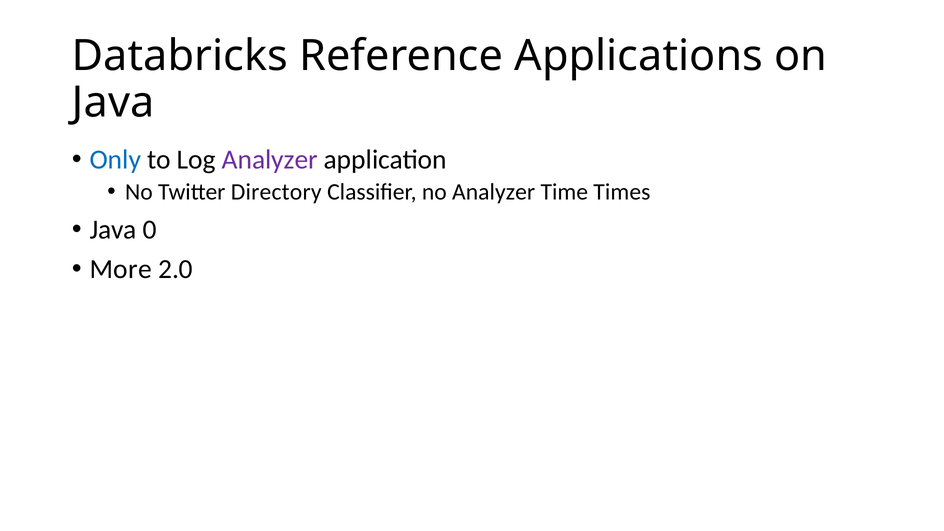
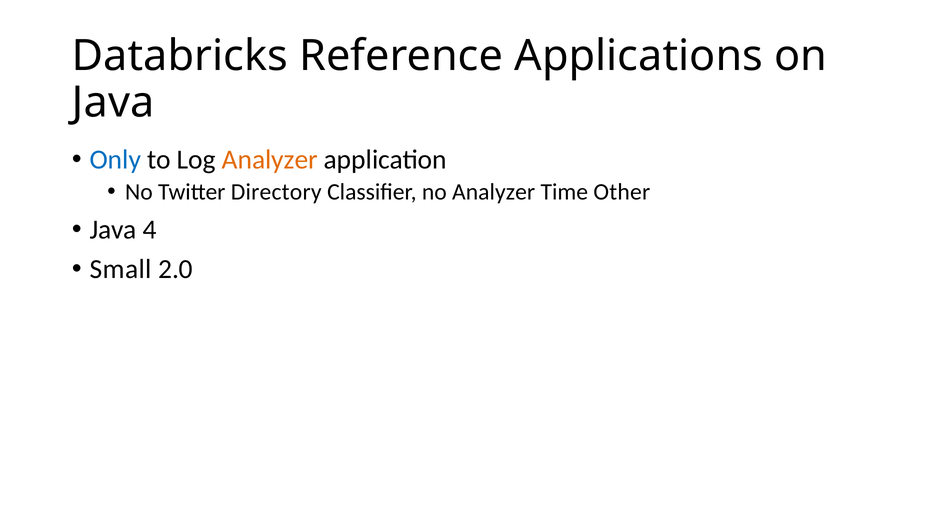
Analyzer colour: purple -> orange (270, 160)
Times: Times -> Other (622, 192)
0: 0 -> 4 (149, 230)
More: More -> Small (121, 269)
